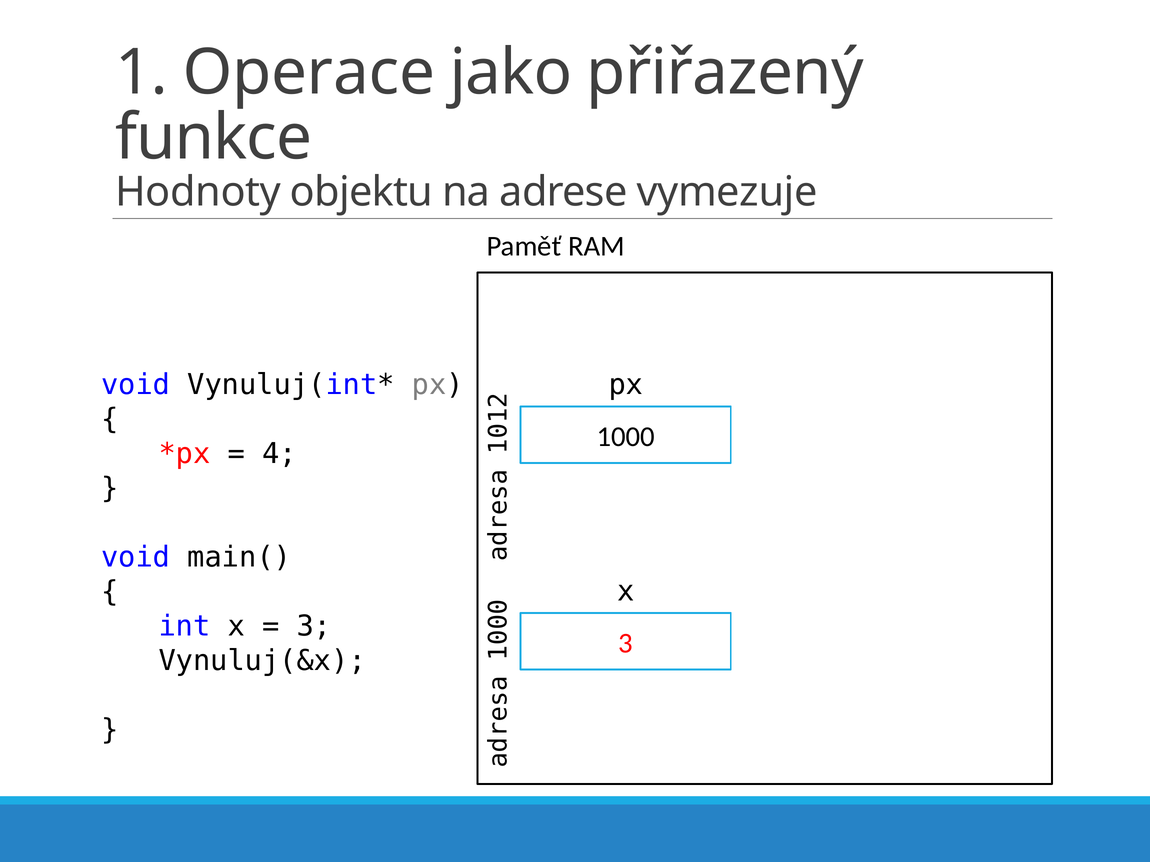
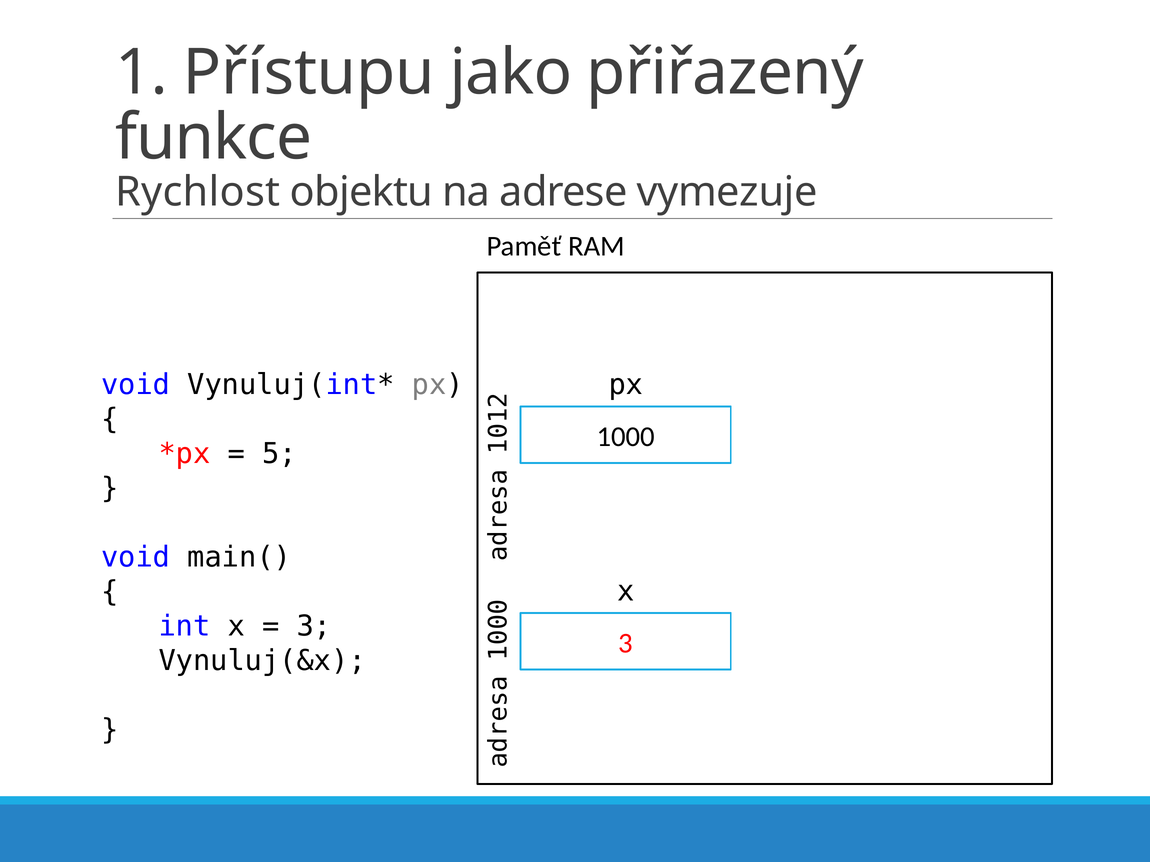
Operace: Operace -> Přístupu (309, 73)
Hodnoty: Hodnoty -> Rychlost (198, 192)
4: 4 -> 5 (279, 454)
